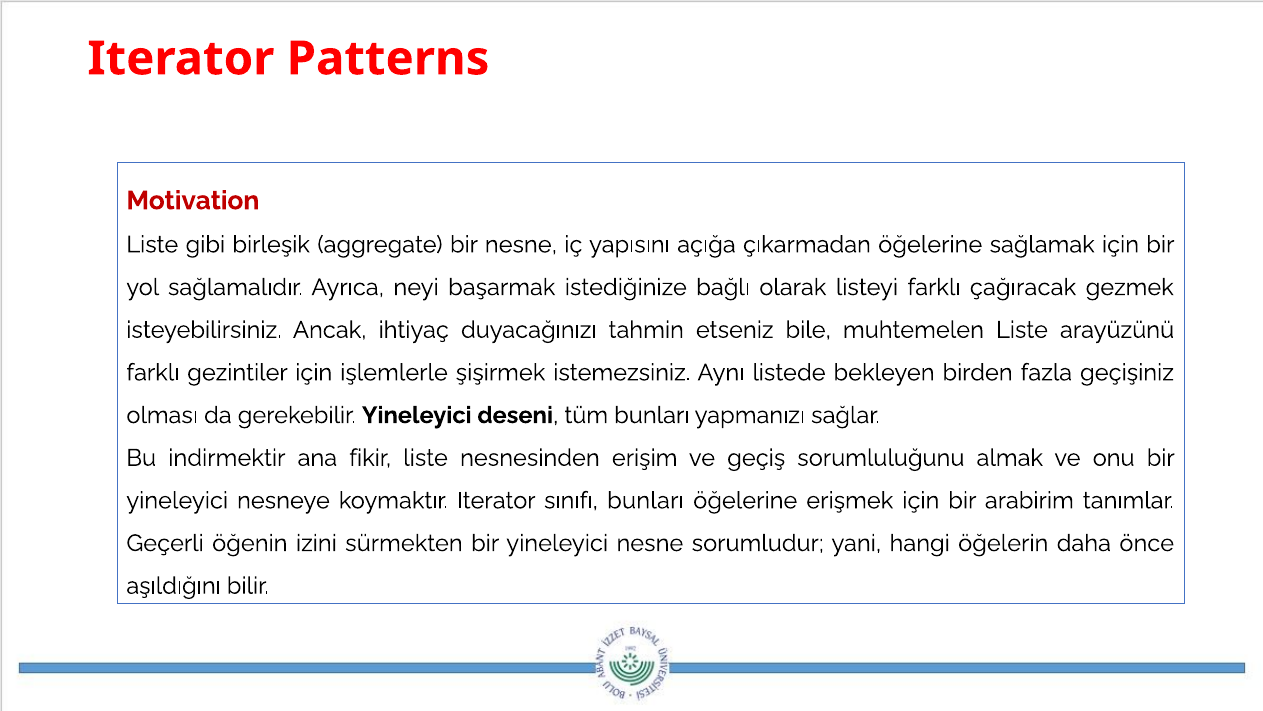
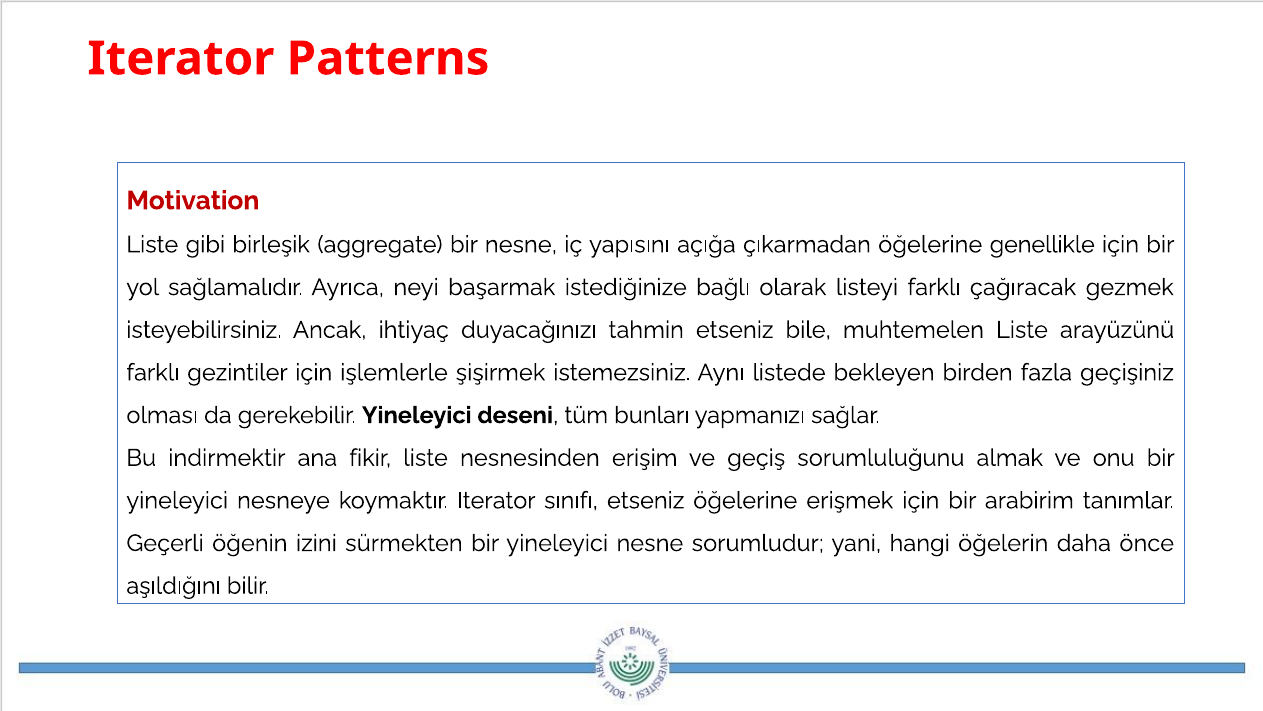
sağlamak: sağlamak -> genellikle (1042, 244)
sınıfı bunları: bunları -> etseniz (646, 500)
